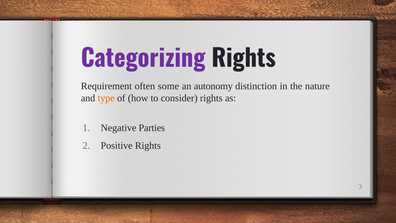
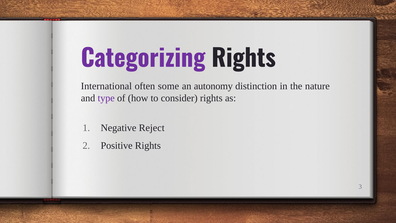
Requirement: Requirement -> International (106, 86)
type colour: orange -> purple (106, 98)
Parties: Parties -> Reject (152, 128)
